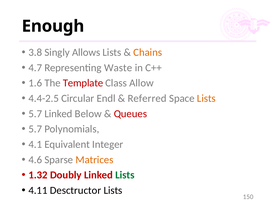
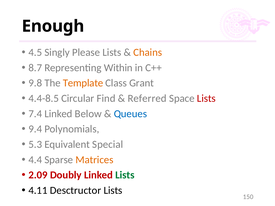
3.8: 3.8 -> 4.5 (35, 52)
Allows: Allows -> Please (86, 52)
4.7: 4.7 -> 8.7 (35, 68)
Waste: Waste -> Within (118, 68)
1.6: 1.6 -> 9.8 (35, 83)
Template colour: red -> orange (83, 83)
Allow: Allow -> Grant (142, 83)
4.4-2.5: 4.4-2.5 -> 4.4-8.5 (44, 99)
Endl: Endl -> Find (106, 99)
Lists colour: orange -> red (206, 99)
5.7: 5.7 -> 7.4 (35, 114)
Queues colour: red -> blue (130, 114)
5.7: 5.7 -> 9.4 (35, 129)
4.1: 4.1 -> 5.3 (35, 145)
Integer: Integer -> Special (108, 145)
4.6: 4.6 -> 4.4 (35, 160)
1.32: 1.32 -> 2.09 (38, 175)
